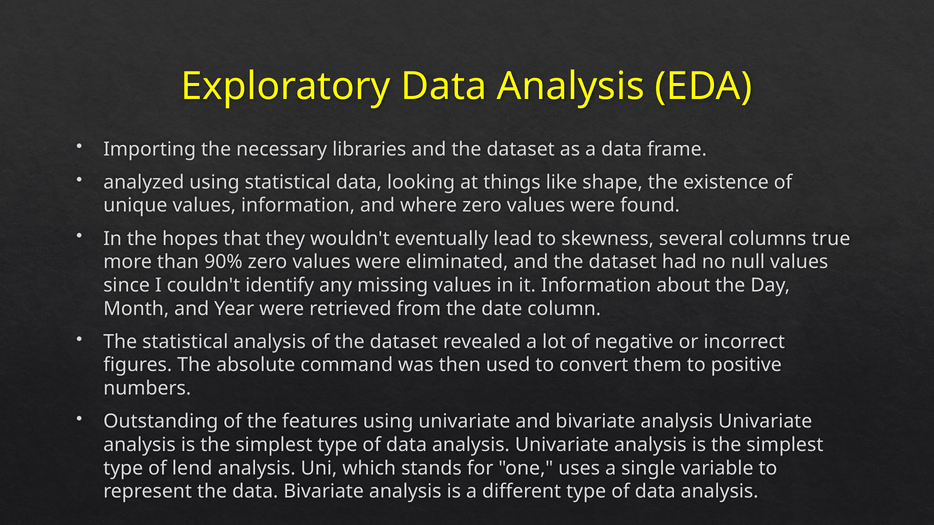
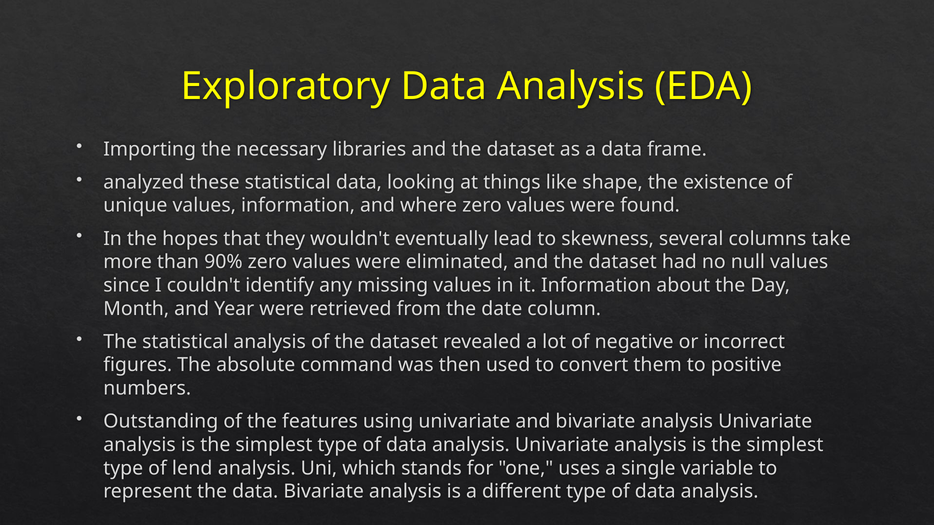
analyzed using: using -> these (214, 182)
true: true -> take (831, 239)
